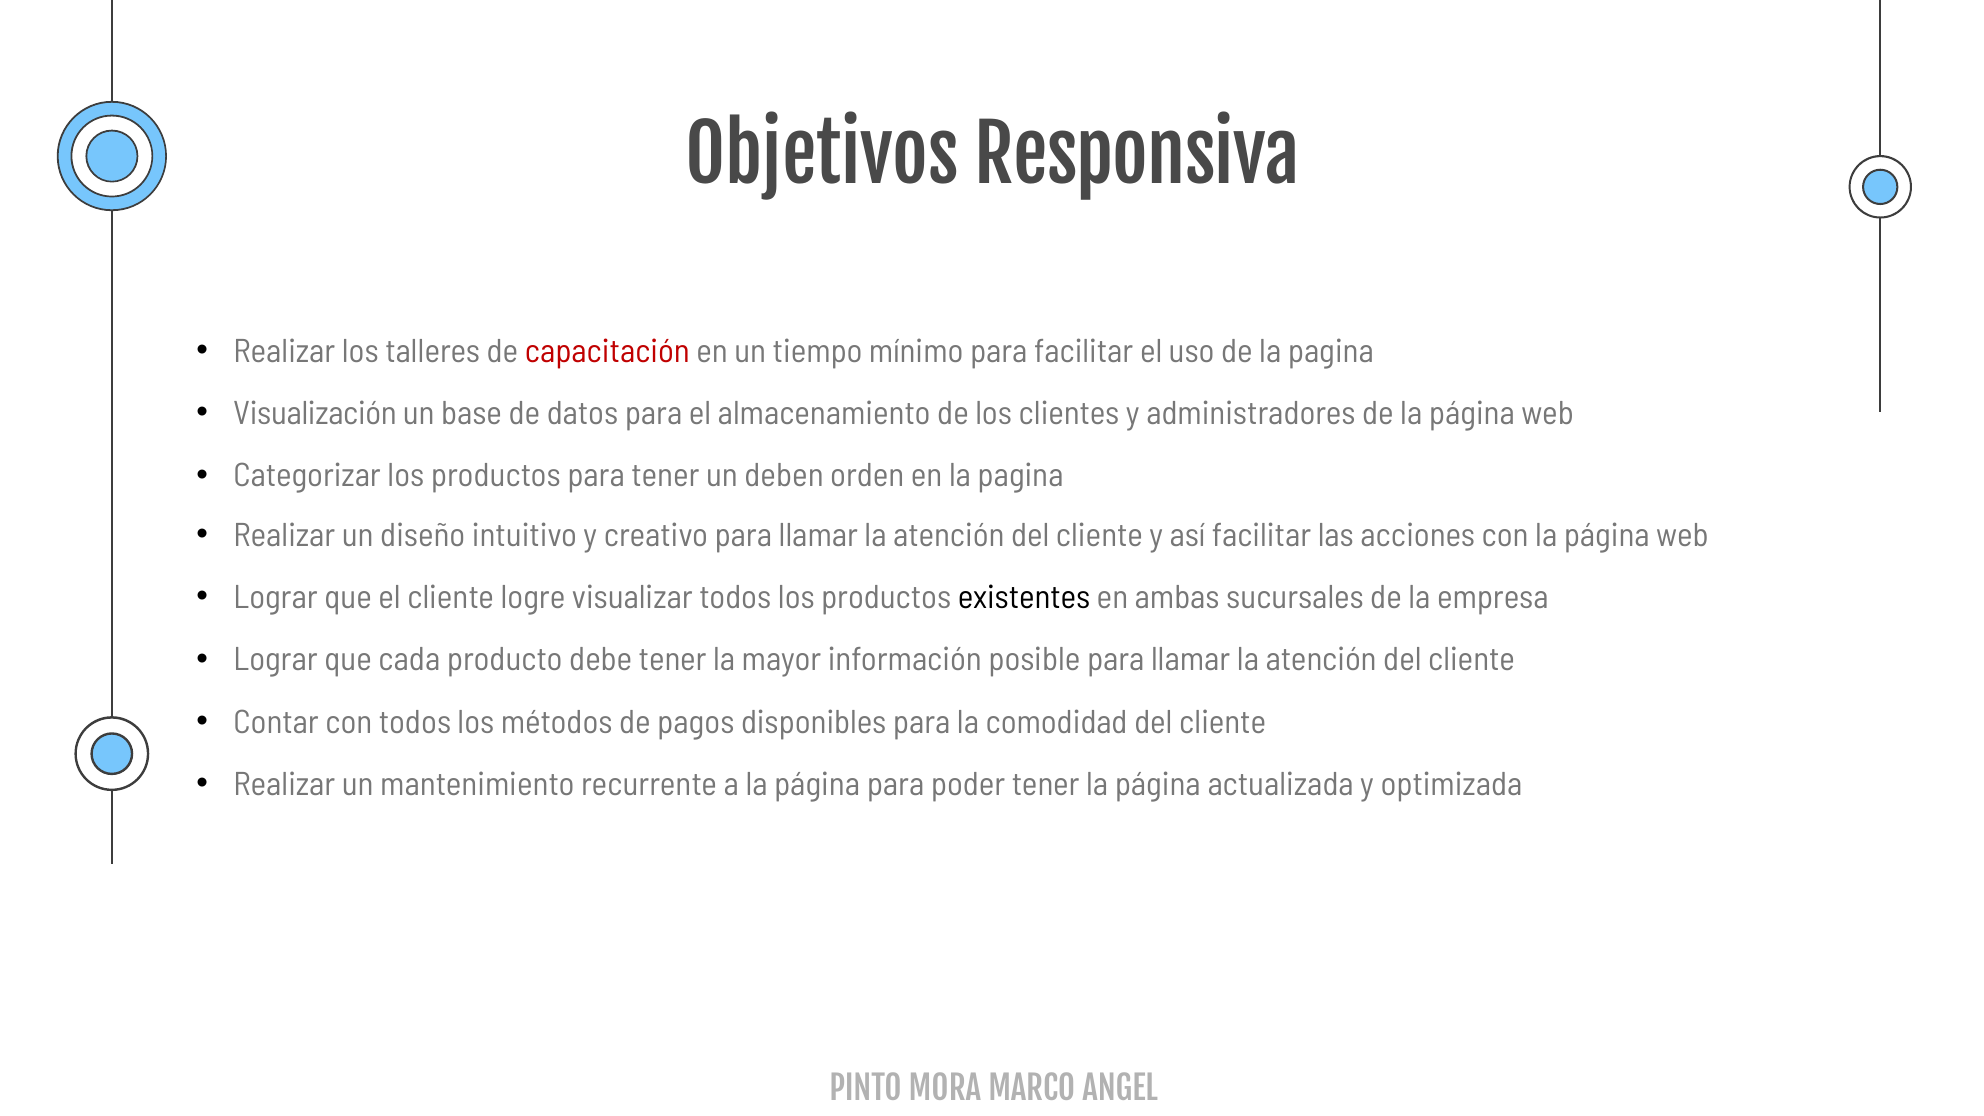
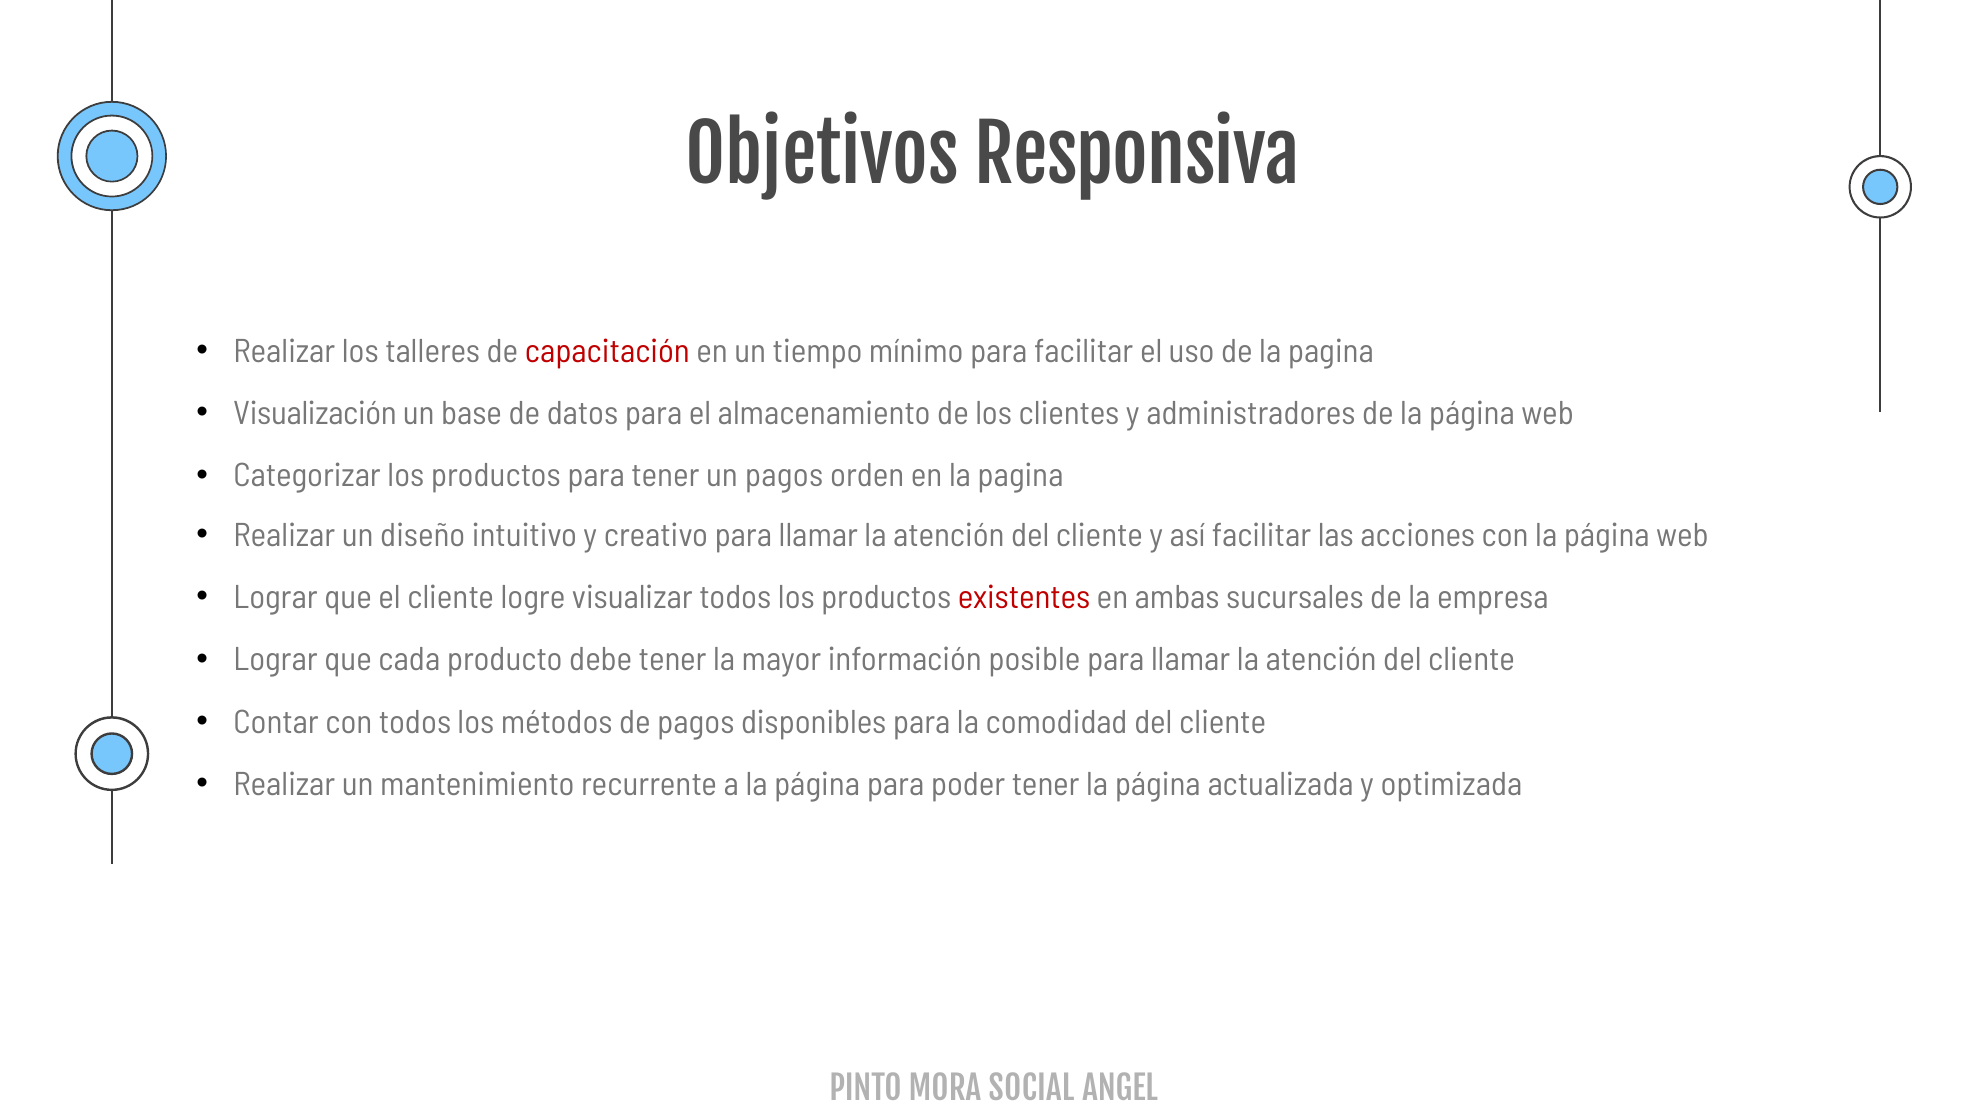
un deben: deben -> pagos (784, 476)
existentes colour: black -> red (1024, 598)
MARCO: MARCO -> SOCIAL (1032, 1090)
